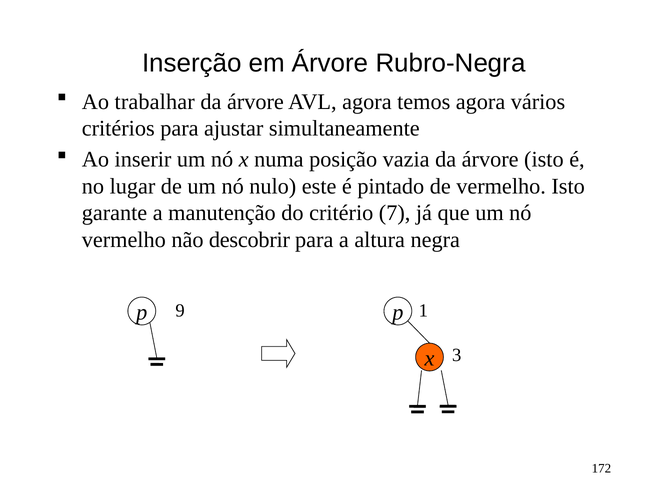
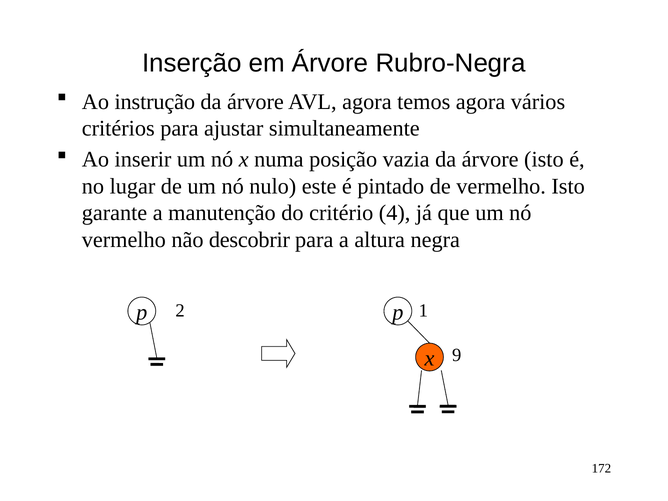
trabalhar: trabalhar -> instrução (155, 102)
7: 7 -> 4 (395, 213)
9: 9 -> 2 (180, 311)
3: 3 -> 9 (457, 355)
